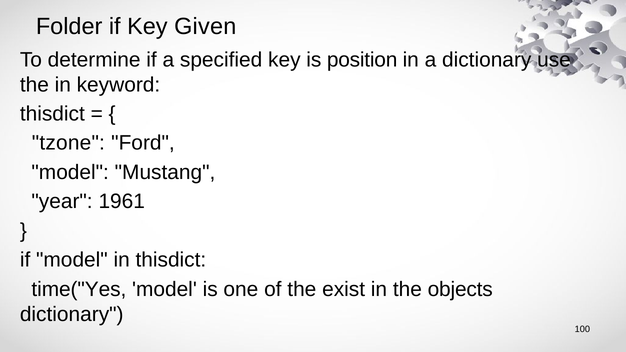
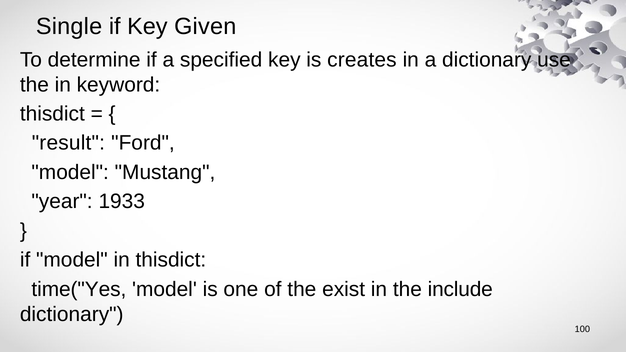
Folder: Folder -> Single (69, 26)
position: position -> creates (362, 60)
tzone: tzone -> result (68, 143)
1961: 1961 -> 1933 (122, 202)
objects: objects -> include (460, 289)
